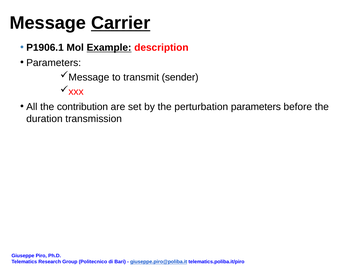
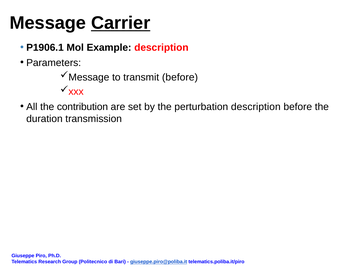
Example underline: present -> none (109, 48)
transmit sender: sender -> before (180, 77)
perturbation parameters: parameters -> description (256, 107)
